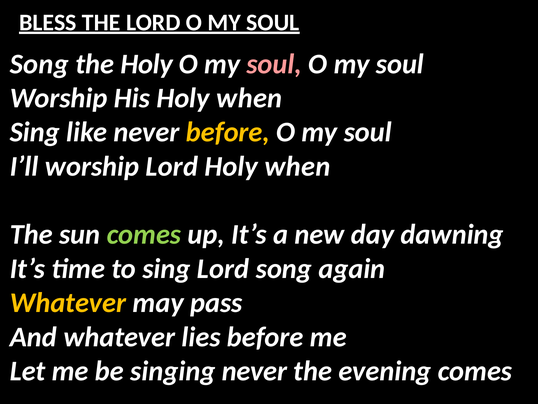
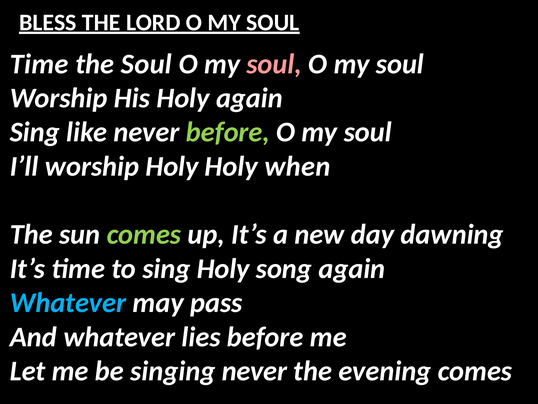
Song: Song -> Time (39, 64)
the Holy: Holy -> Soul (146, 64)
His Holy when: when -> again (249, 98)
before colour: yellow -> light green (228, 132)
worship Lord: Lord -> Holy (172, 166)
sing Lord: Lord -> Holy (223, 268)
Whatever colour: yellow -> light blue (68, 302)
